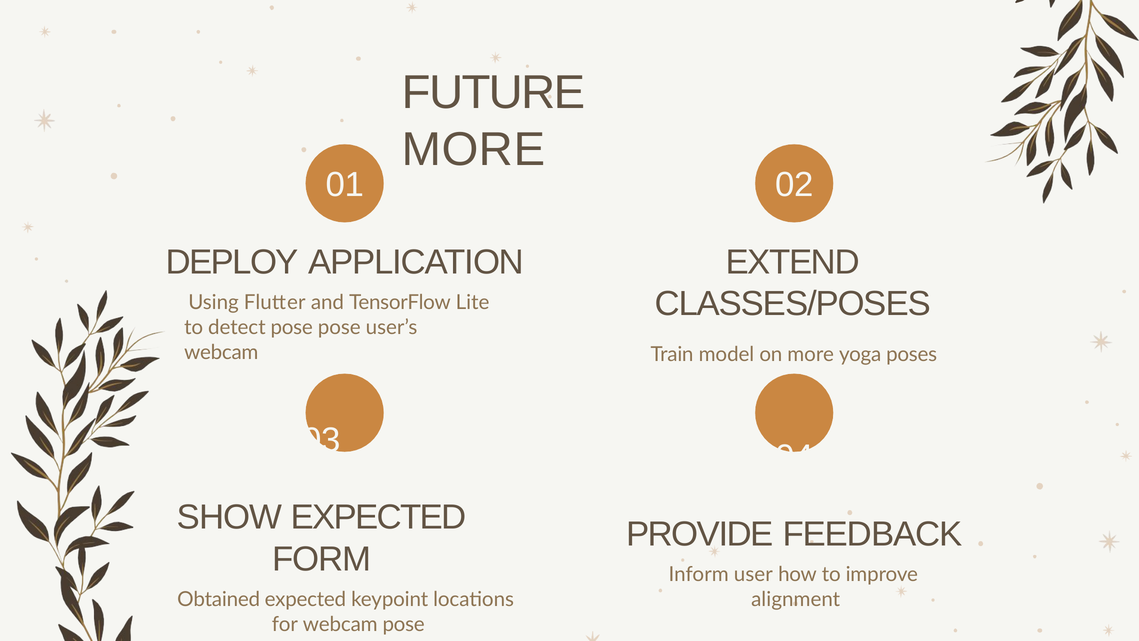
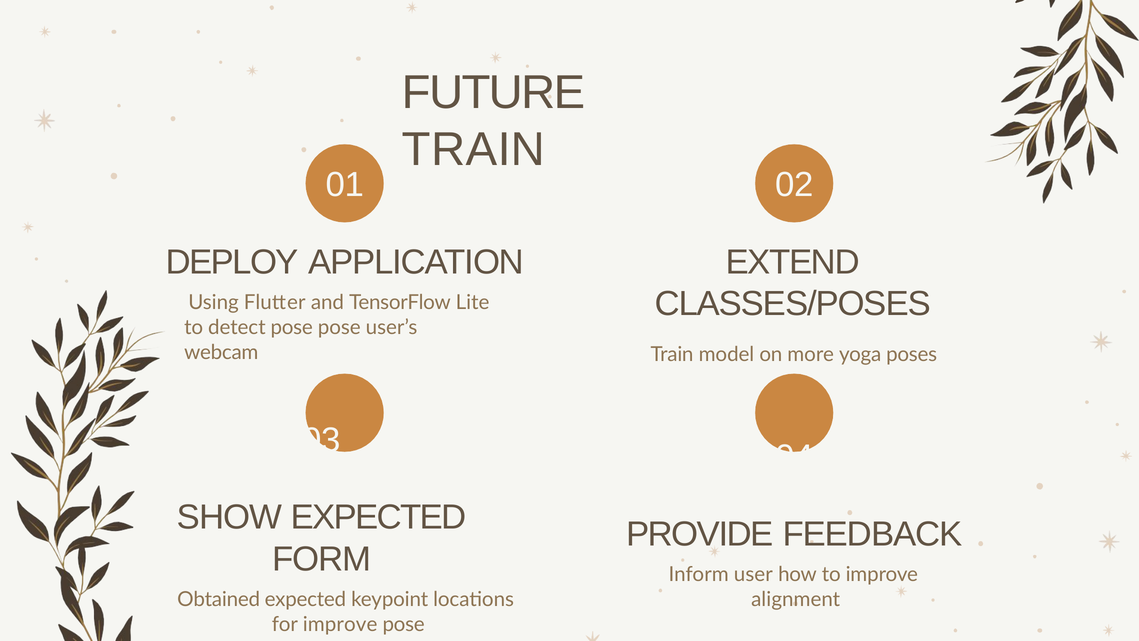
MORE: MORE -> TRAIN (474, 149)
for webcam: webcam -> improve (340, 624)
